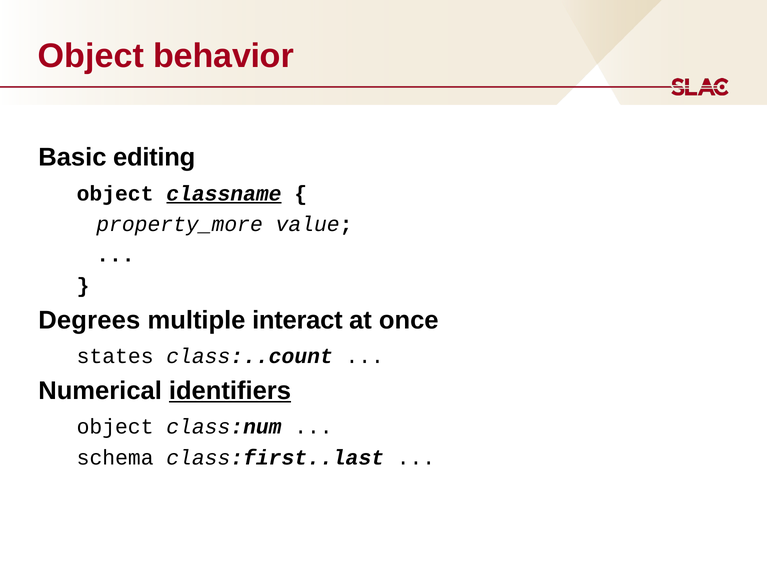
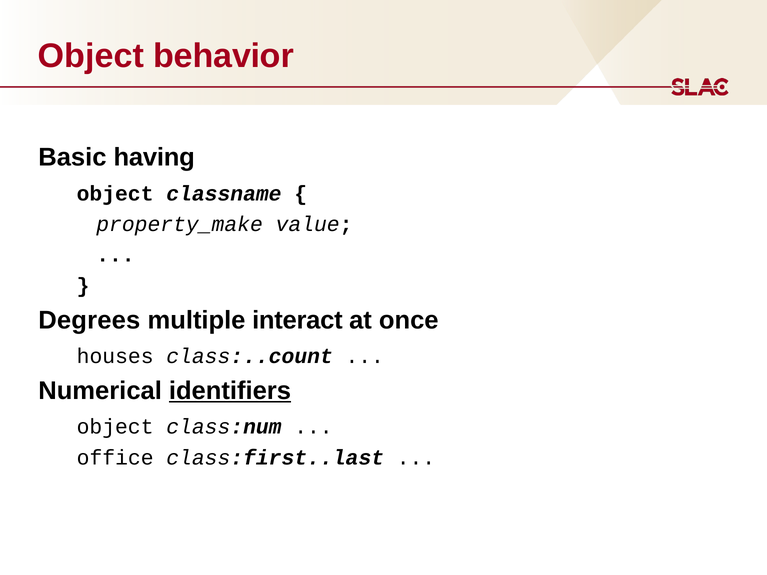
editing: editing -> having (154, 157)
classname underline: present -> none (224, 194)
property_more: property_more -> property_make (180, 224)
states: states -> houses (115, 356)
schema: schema -> office (115, 458)
